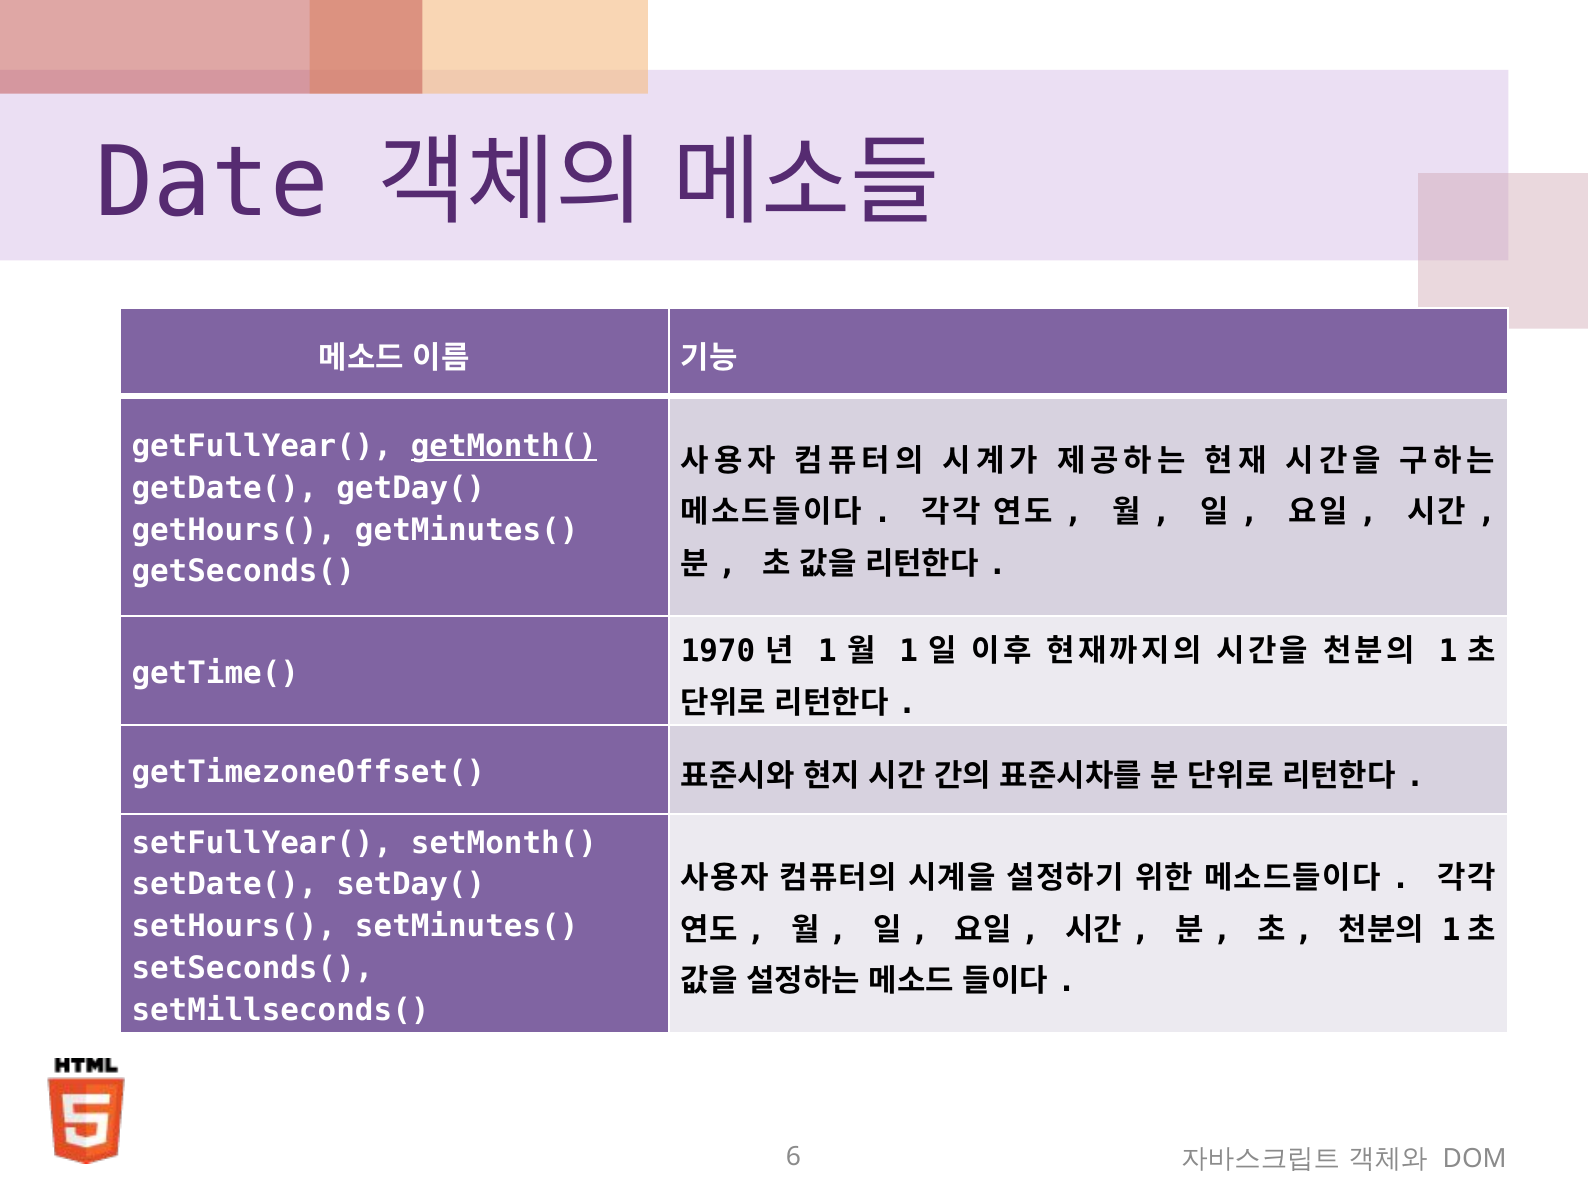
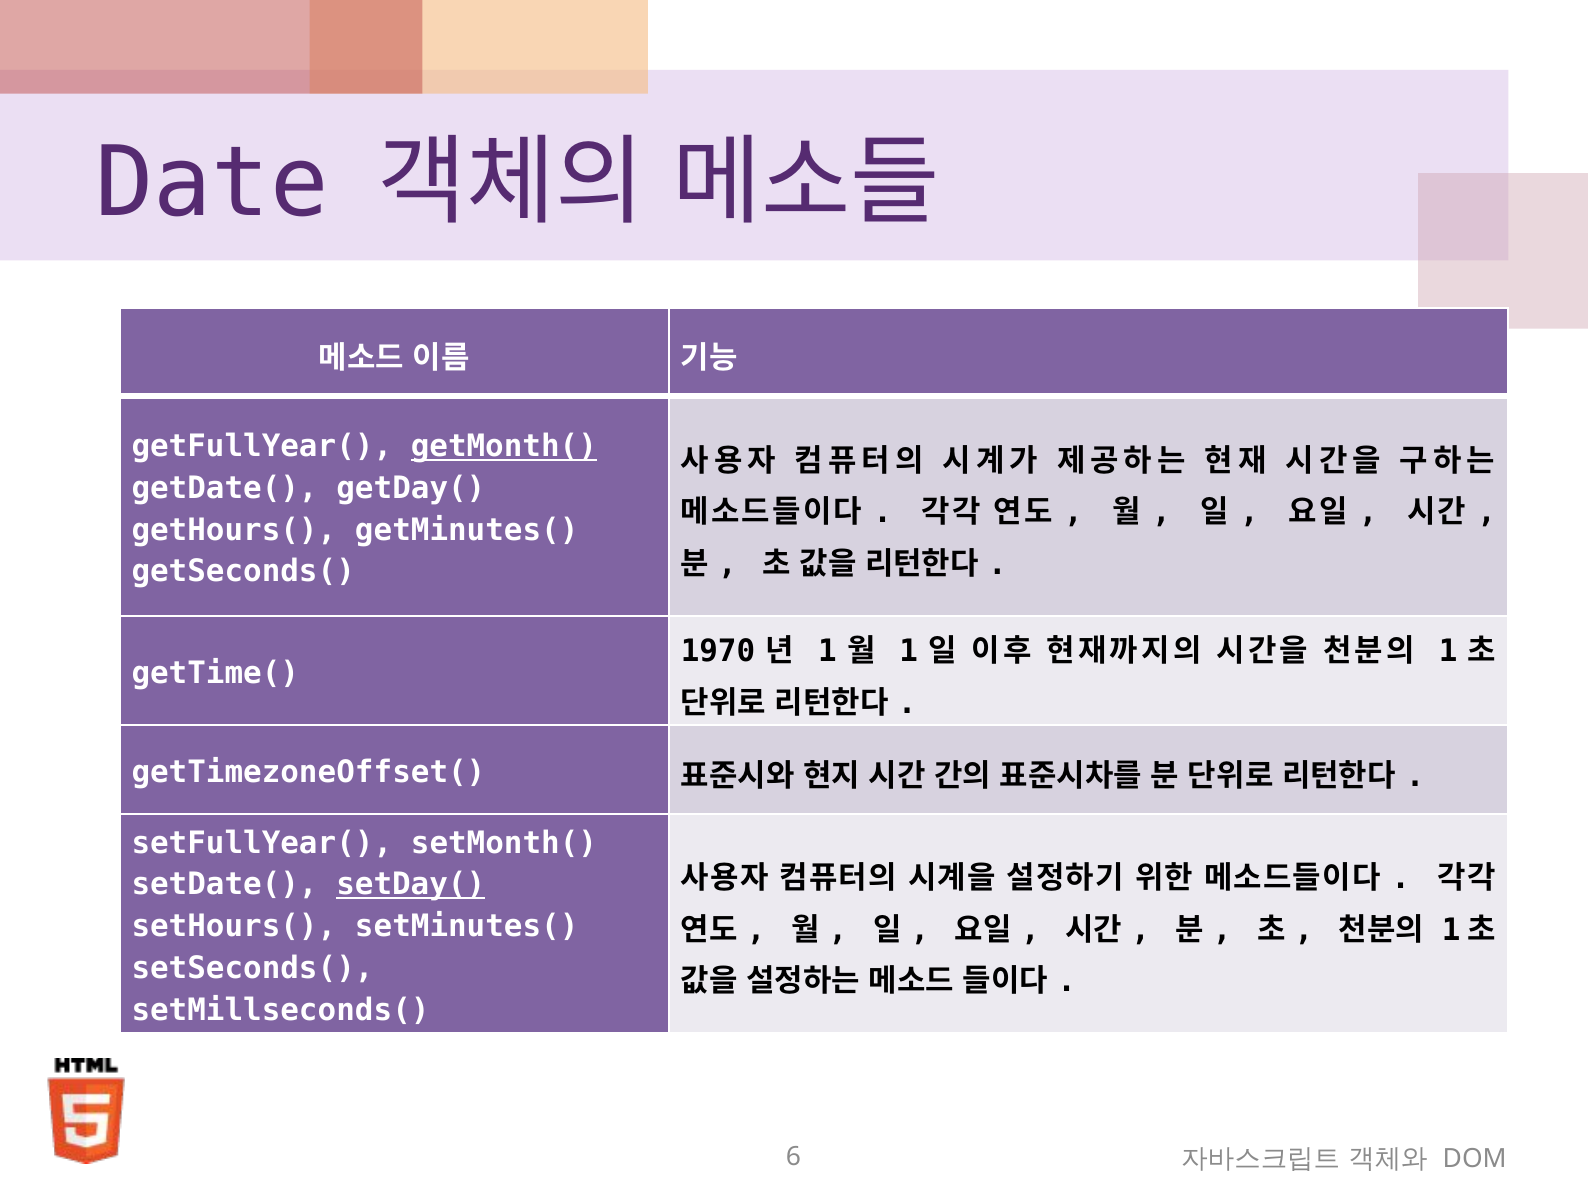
setDay( underline: none -> present (411, 885)
